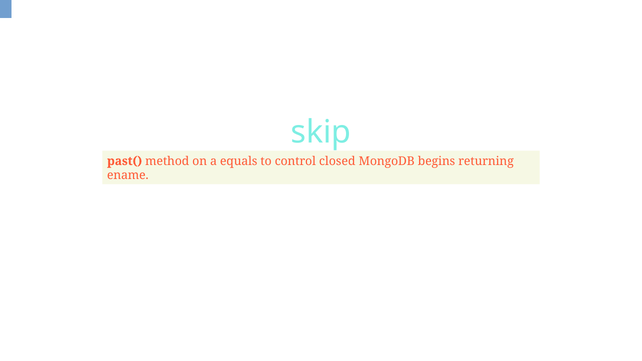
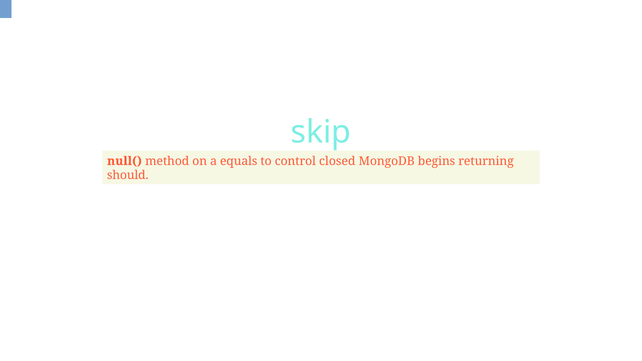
past(: past( -> null( (125, 161)
ename: ename -> should (128, 176)
